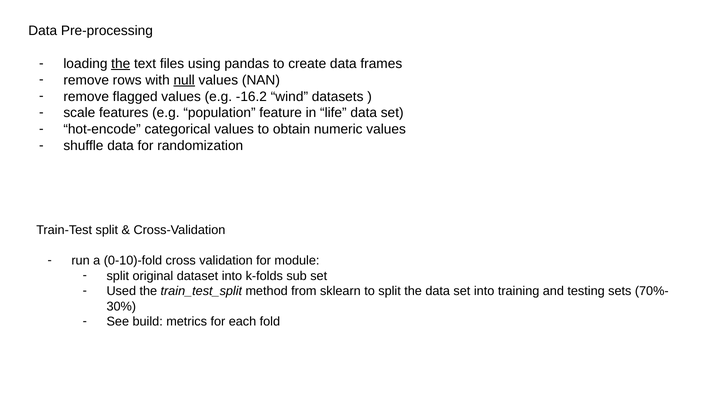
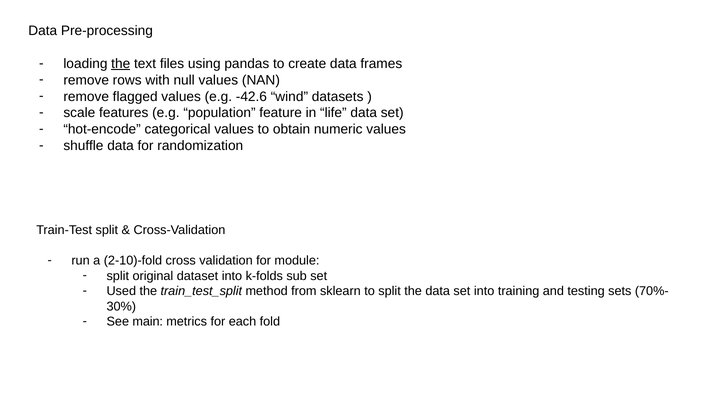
null underline: present -> none (184, 80)
-16.2: -16.2 -> -42.6 (251, 97)
0-10)-fold: 0-10)-fold -> 2-10)-fold (133, 261)
build: build -> main (148, 322)
